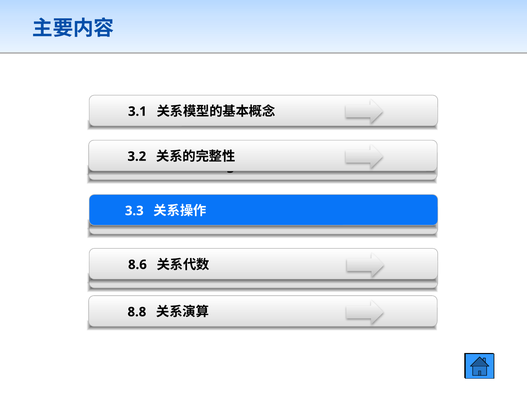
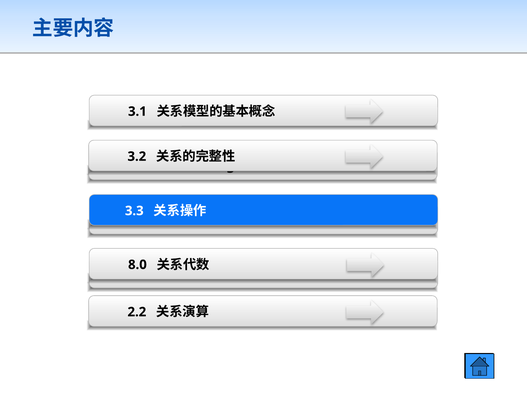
8.6: 8.6 -> 8.0 (137, 265)
8.8: 8.8 -> 2.2 (137, 312)
